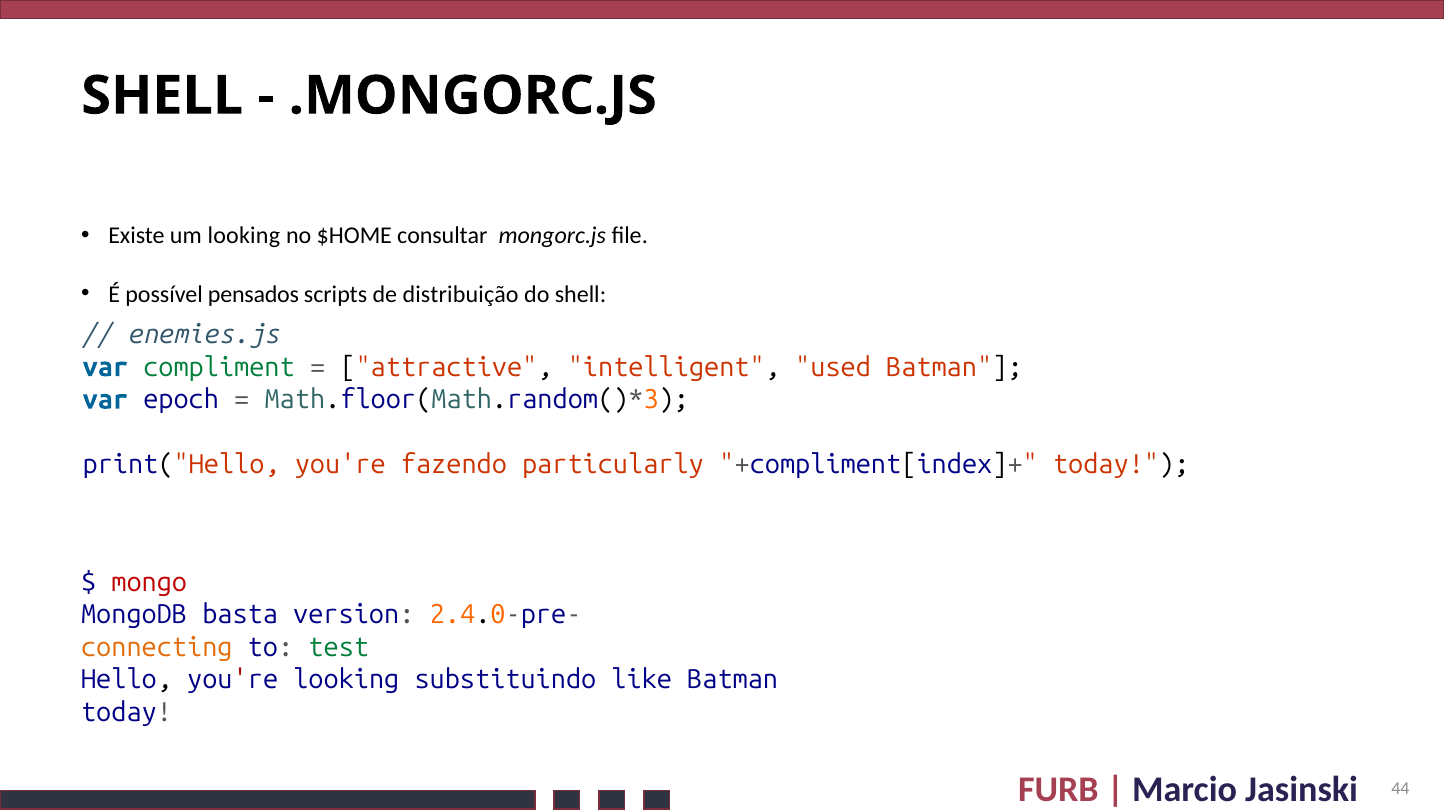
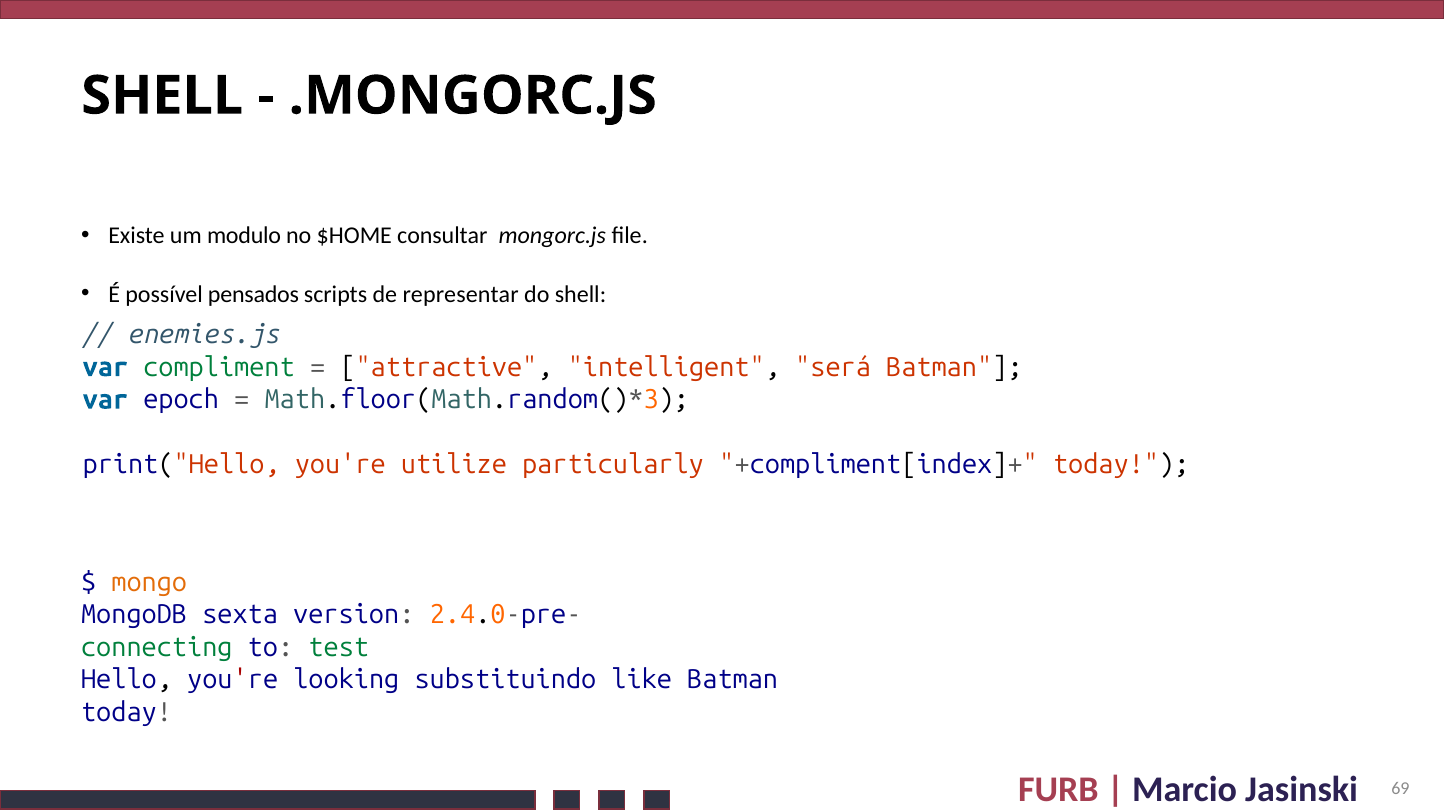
um looking: looking -> modulo (244, 236)
distribuição: distribuição -> representar (461, 294)
used: used -> será (833, 367)
fazendo: fazendo -> utilize (454, 465)
mongo colour: red -> orange (149, 583)
basta: basta -> sexta (240, 615)
connecting colour: orange -> green (157, 648)
44: 44 -> 69 (1400, 789)
